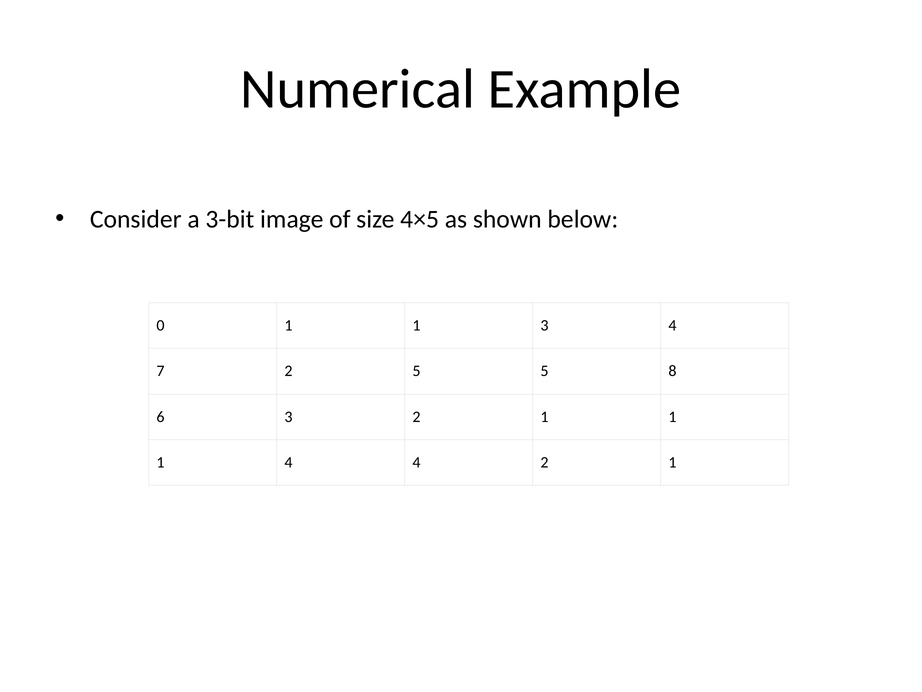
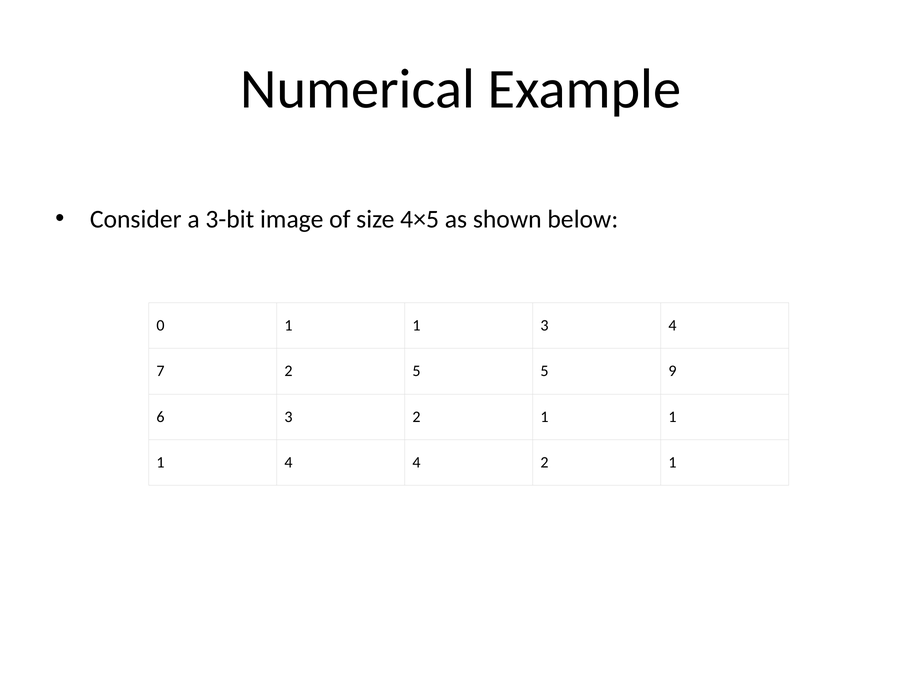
8: 8 -> 9 (672, 371)
